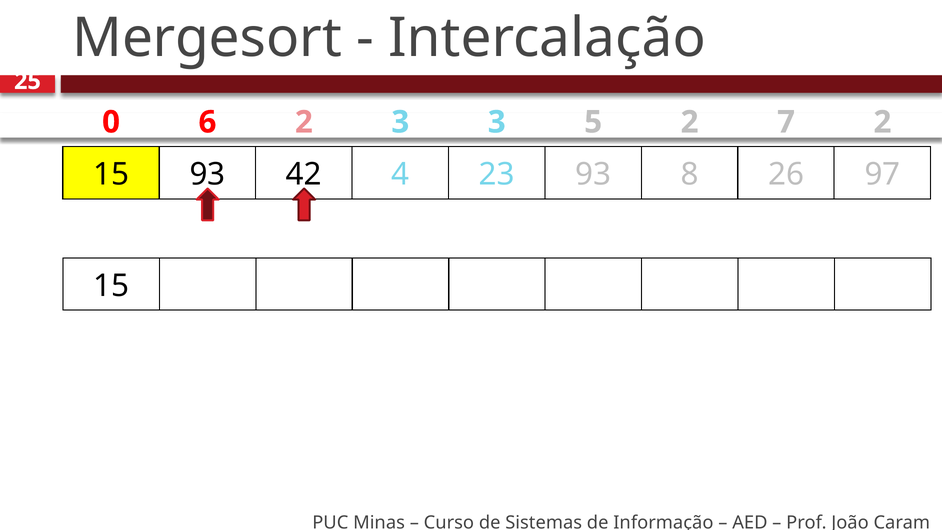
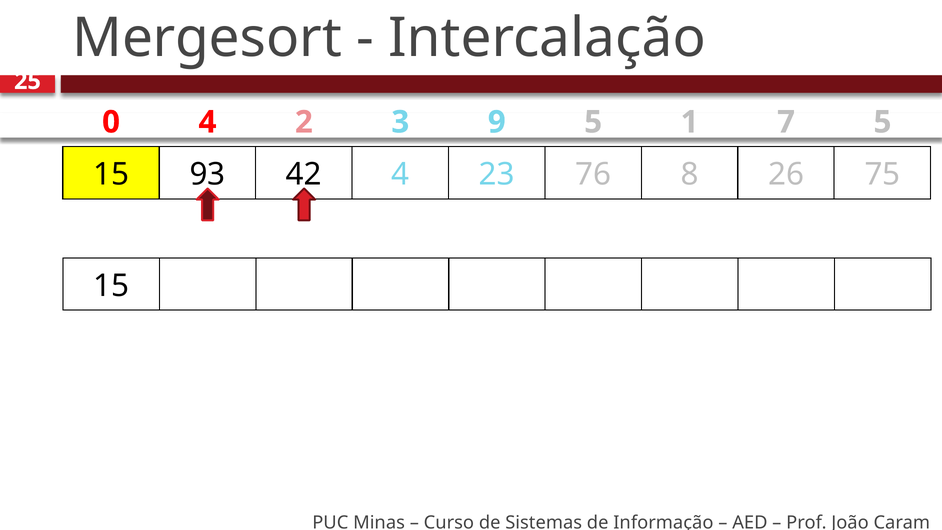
0 6: 6 -> 4 (207, 122)
3 3: 3 -> 9 (497, 122)
5 2: 2 -> 1 (690, 122)
7 2: 2 -> 5 (882, 122)
23 93: 93 -> 76 (593, 174)
97: 97 -> 75 (882, 174)
